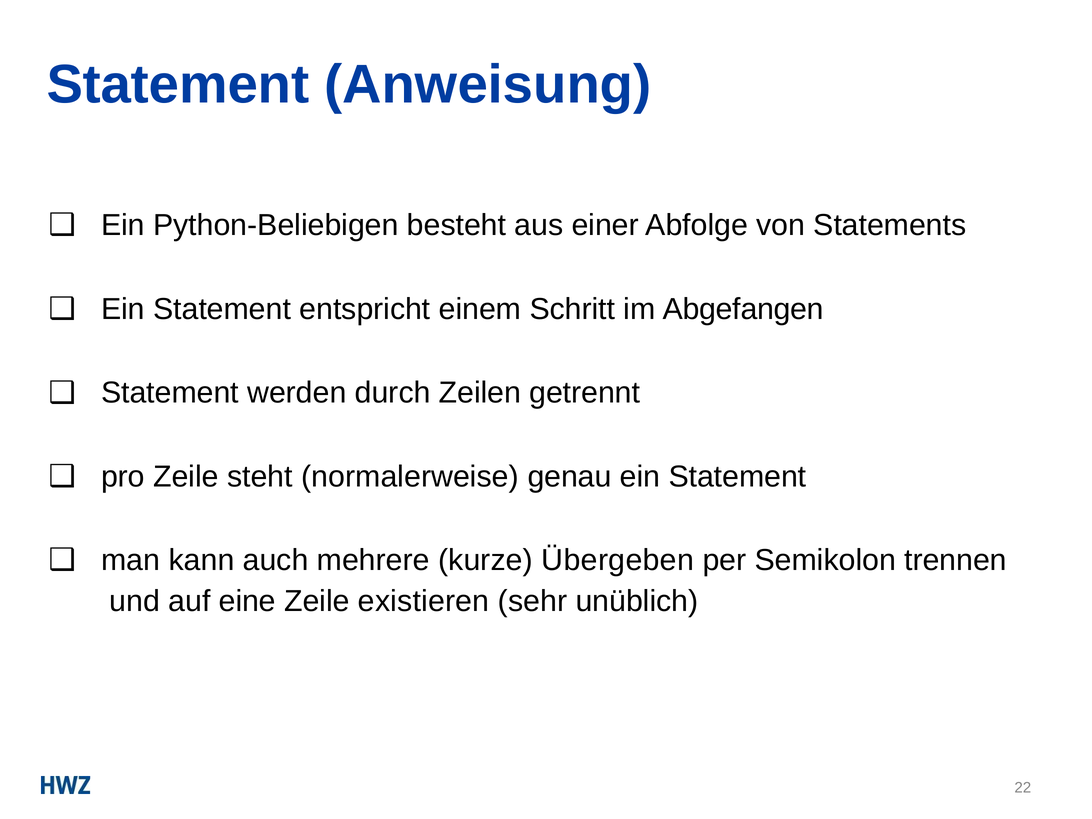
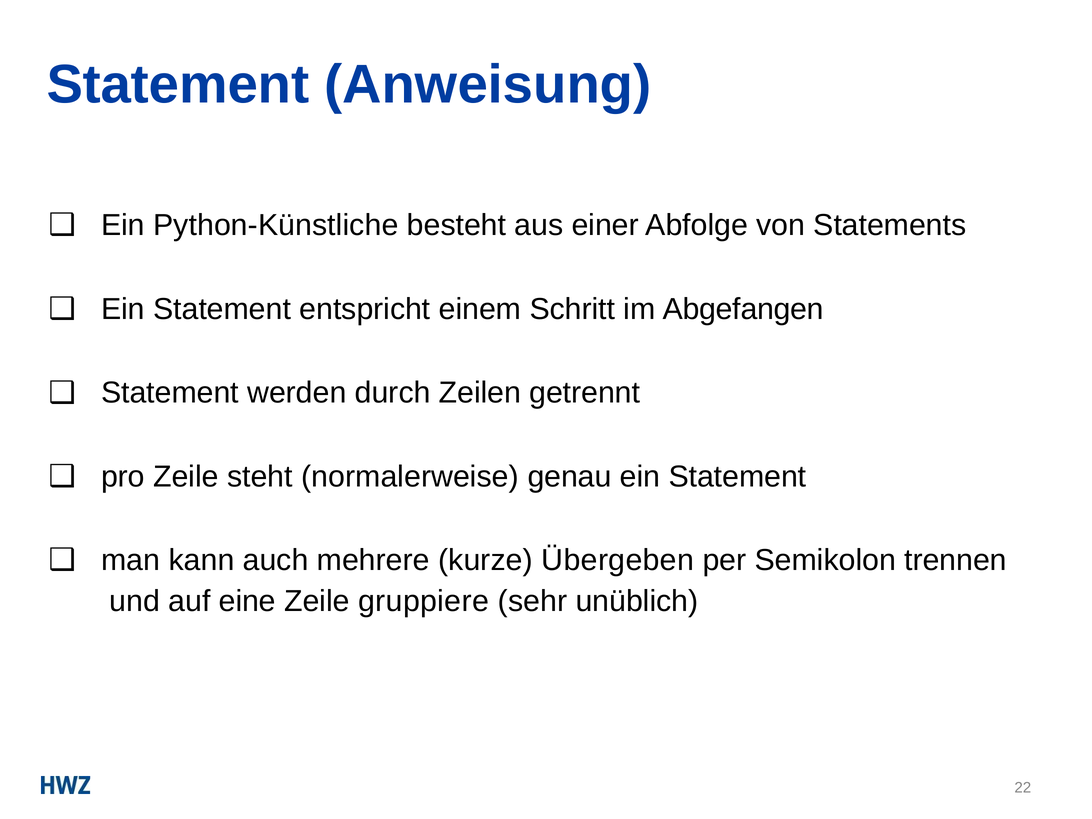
Python-Beliebigen: Python-Beliebigen -> Python-Künstliche (276, 225)
existieren: existieren -> gruppiere (424, 601)
